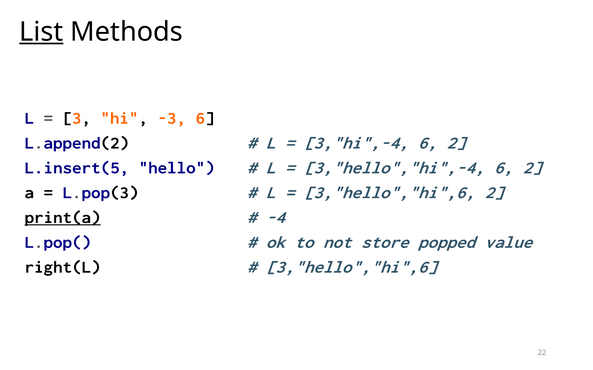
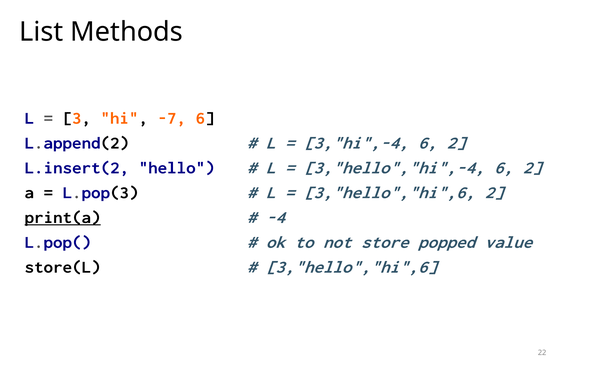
List underline: present -> none (41, 32)
-3: -3 -> -7 (172, 118)
L.insert(5: L.insert(5 -> L.insert(2 (77, 168)
right(L: right(L -> store(L (63, 267)
